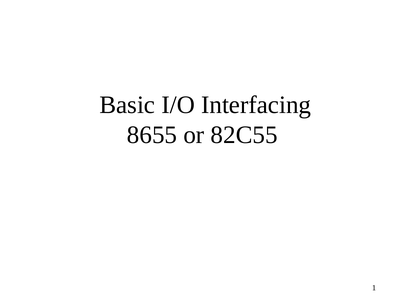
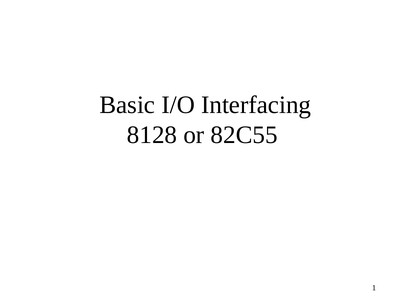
8655: 8655 -> 8128 (152, 135)
